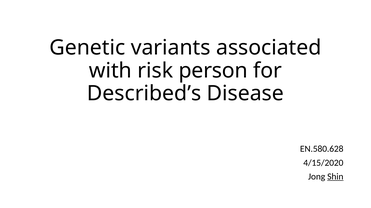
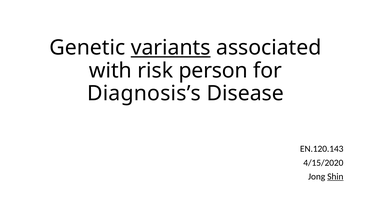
variants underline: none -> present (171, 48)
Described’s: Described’s -> Diagnosis’s (144, 94)
EN.580.628: EN.580.628 -> EN.120.143 (322, 149)
